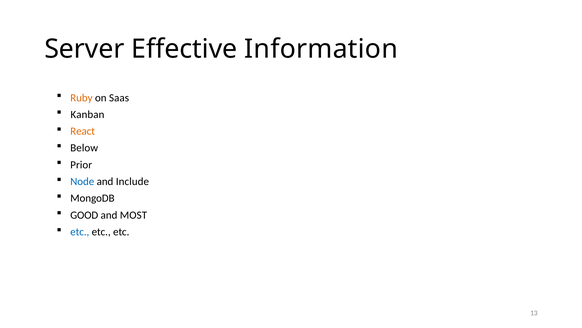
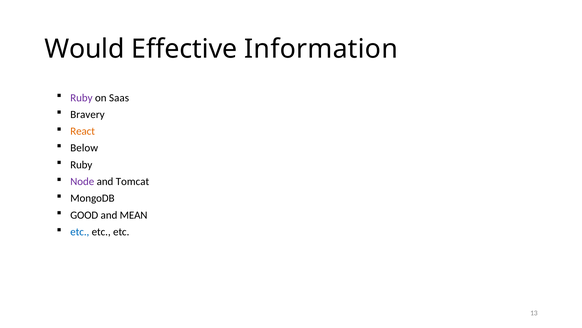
Server: Server -> Would (84, 49)
Ruby colour: orange -> purple (81, 98)
Kanban: Kanban -> Bravery (87, 114)
Prior: Prior -> Ruby (81, 165)
Node colour: blue -> purple (82, 181)
Include: Include -> Tomcat (132, 181)
MOST: MOST -> MEAN (134, 215)
